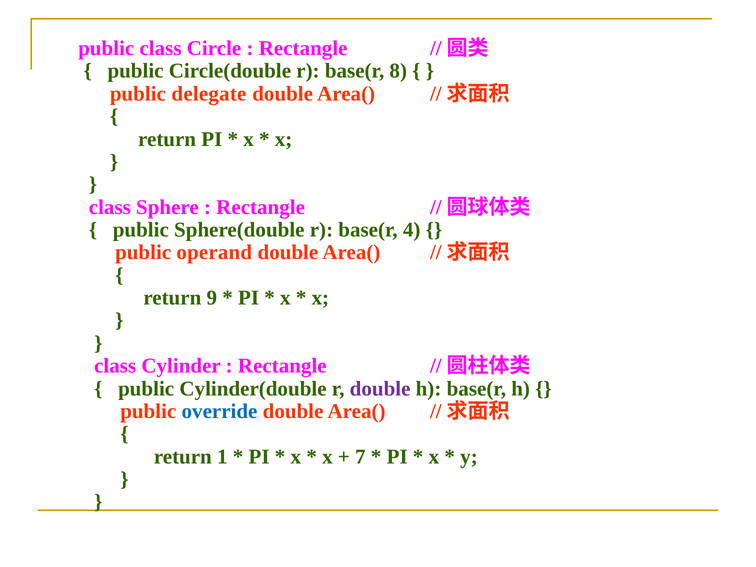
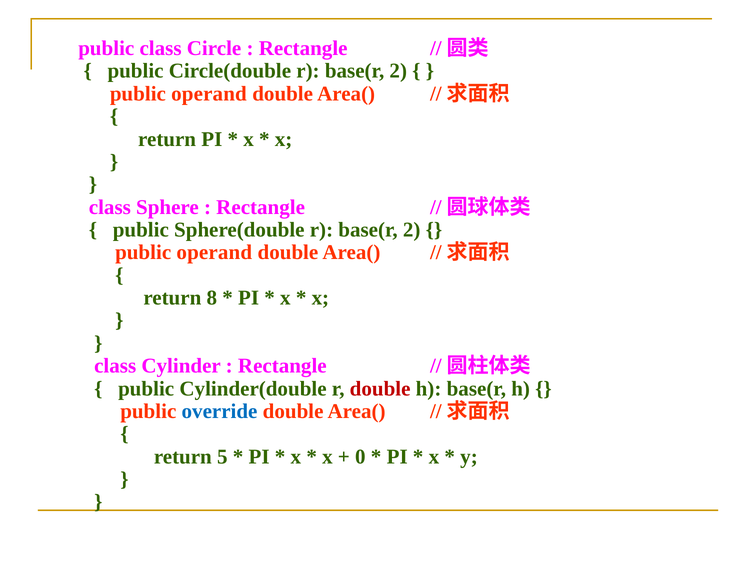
Circle(double r base(r 8: 8 -> 2 (398, 71)
delegate: delegate -> operand (209, 94)
Sphere(double r base(r 4: 4 -> 2 (412, 230)
9: 9 -> 8 (212, 298)
double colour: purple -> red (380, 389)
1: 1 -> 5 (222, 457)
7: 7 -> 0 (360, 457)
